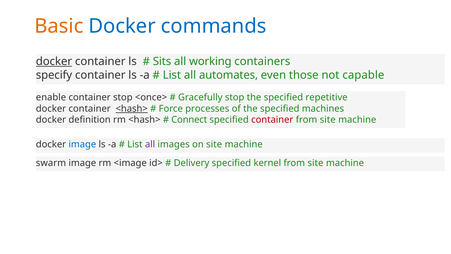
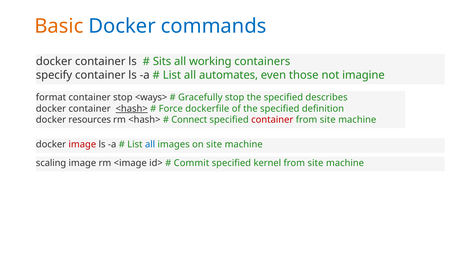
docker underline: present -> none (54, 61)
capable: capable -> imagine (363, 75)
enable: enable -> format (51, 97)
<once>: <once> -> <ways> (151, 97)
repetitive: repetitive -> describes (327, 97)
processes: processes -> dockerfile (207, 108)
machines: machines -> definition (323, 108)
definition: definition -> resources (90, 120)
image colour: blue -> red (82, 144)
all colour: purple -> blue (150, 144)
swarm: swarm -> scaling (51, 163)
Delivery: Delivery -> Commit (191, 163)
